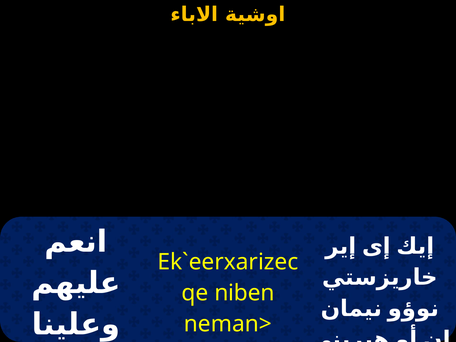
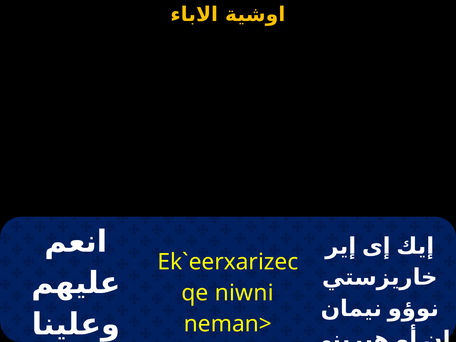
niben: niben -> niwni (244, 293)
